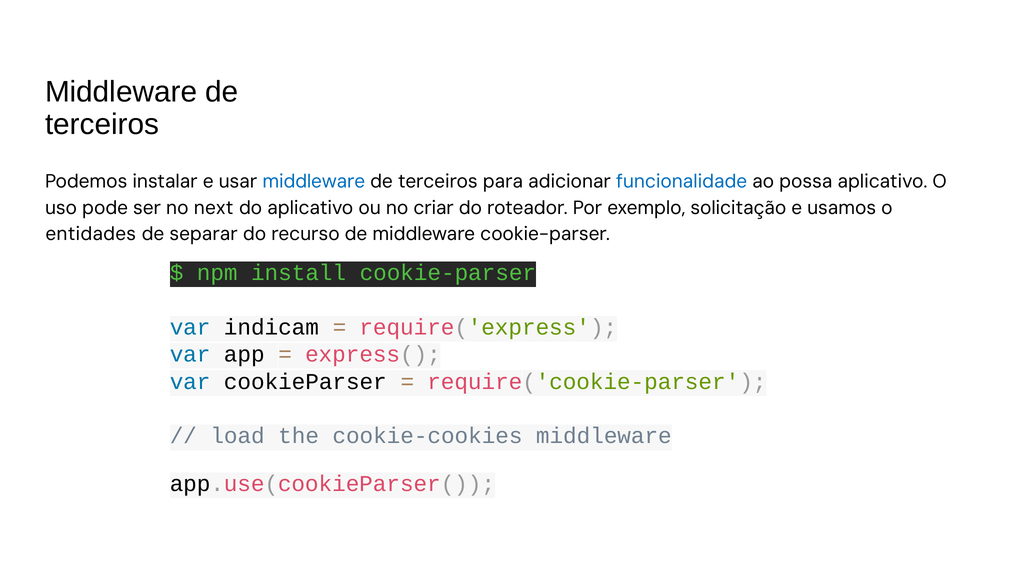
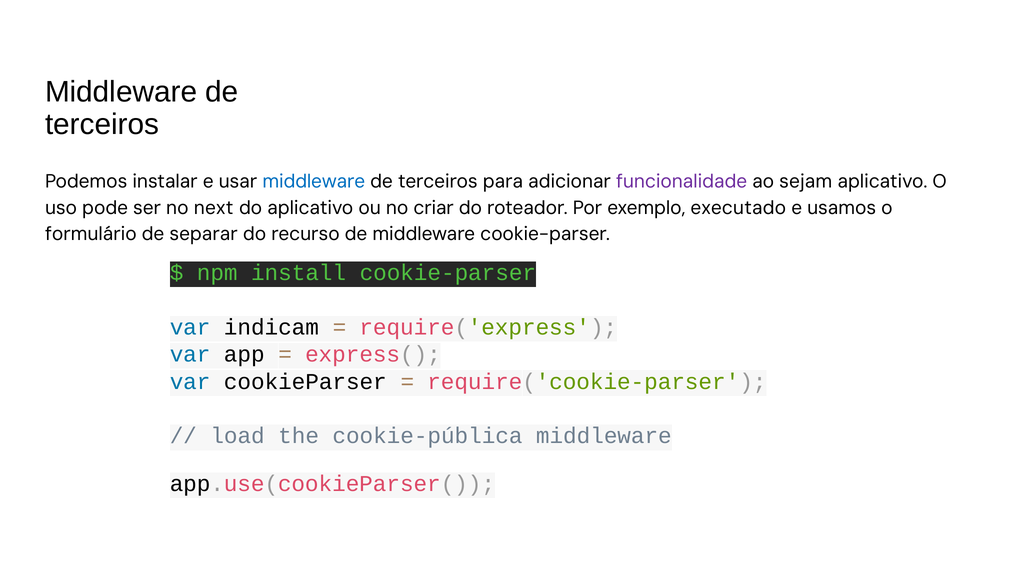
funcionalidade colour: blue -> purple (682, 182)
possa: possa -> sejam (806, 182)
solicitação: solicitação -> executado (738, 208)
entidades: entidades -> formulário (91, 234)
cookie-cookies: cookie-cookies -> cookie-pública (427, 436)
